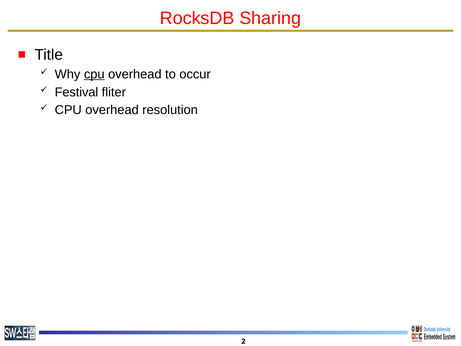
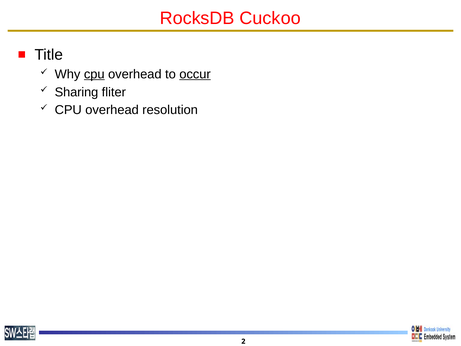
Sharing: Sharing -> Cuckoo (270, 18)
occur underline: none -> present (195, 74)
Festival: Festival -> Sharing (76, 92)
